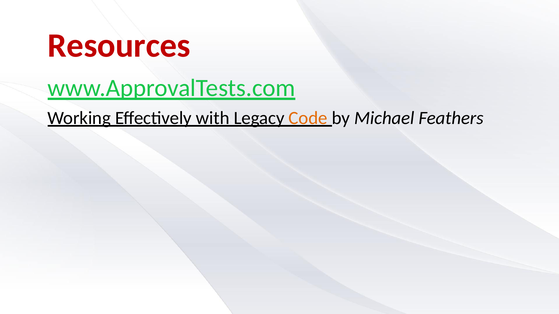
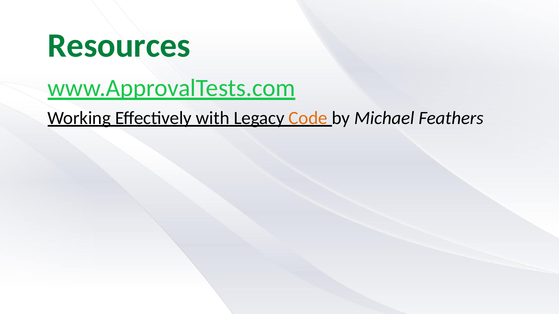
Resources colour: red -> green (119, 46)
